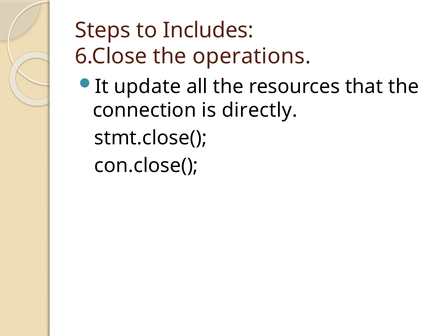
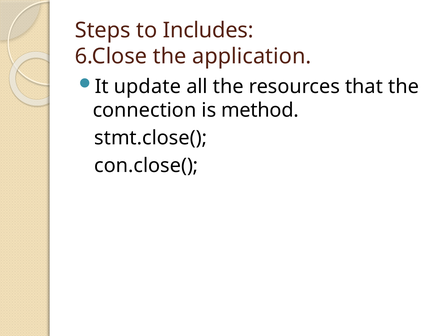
operations: operations -> application (252, 56)
directly: directly -> method (260, 110)
